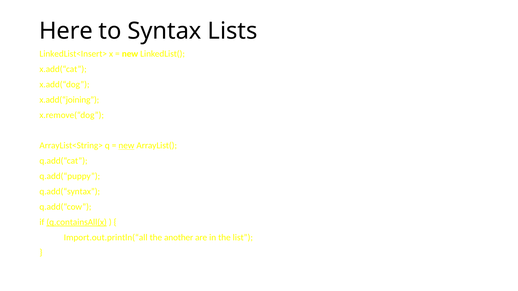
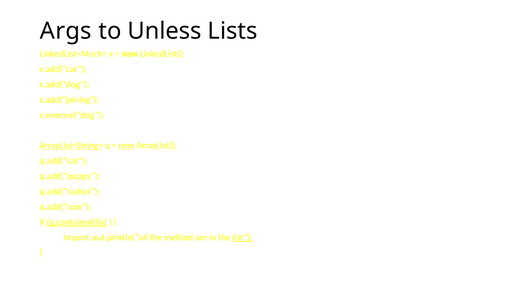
Here: Here -> Args (66, 31)
Syntax: Syntax -> Unless (165, 31)
LinkedList<Insert>: LinkedList<Insert> -> LinkedList<Much> (73, 54)
ArrayList<String> underline: none -> present (71, 146)
q.add(“syntax: q.add(“syntax -> q.add(“radius (70, 192)
another: another -> method (179, 238)
list underline: none -> present (243, 238)
